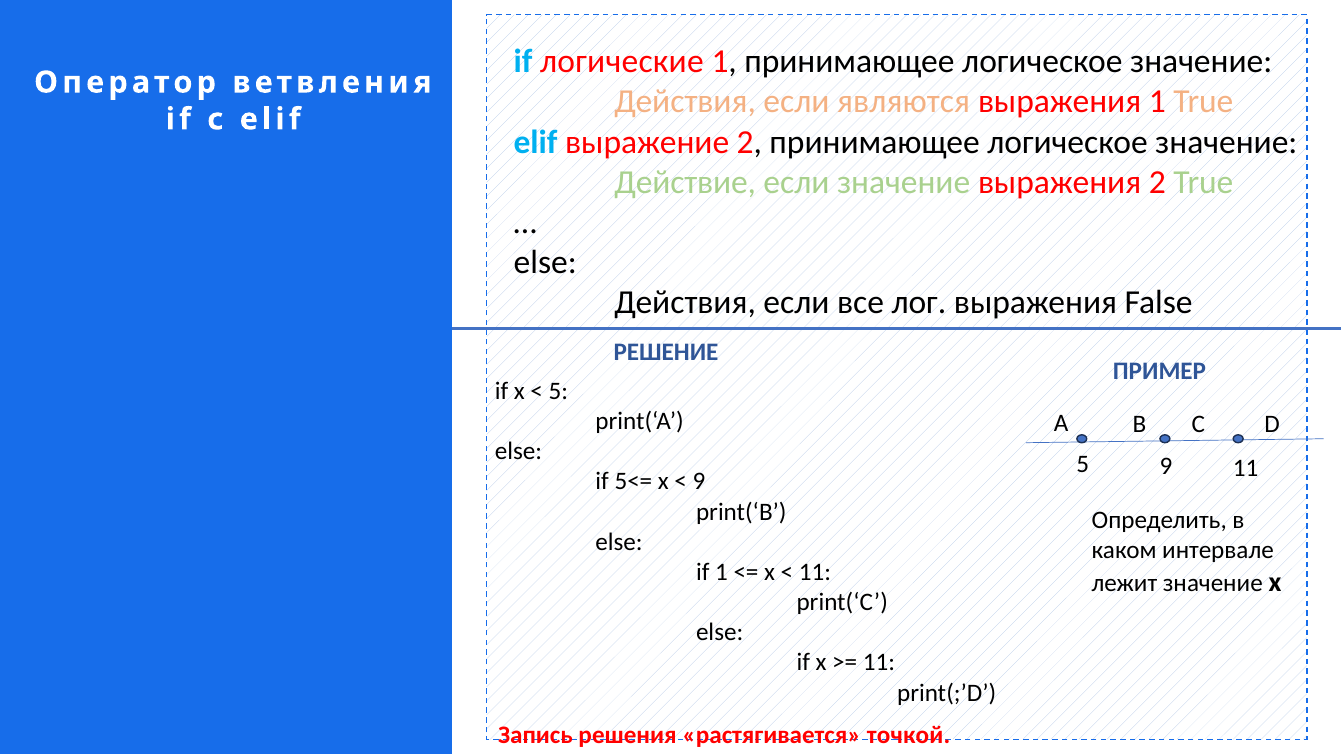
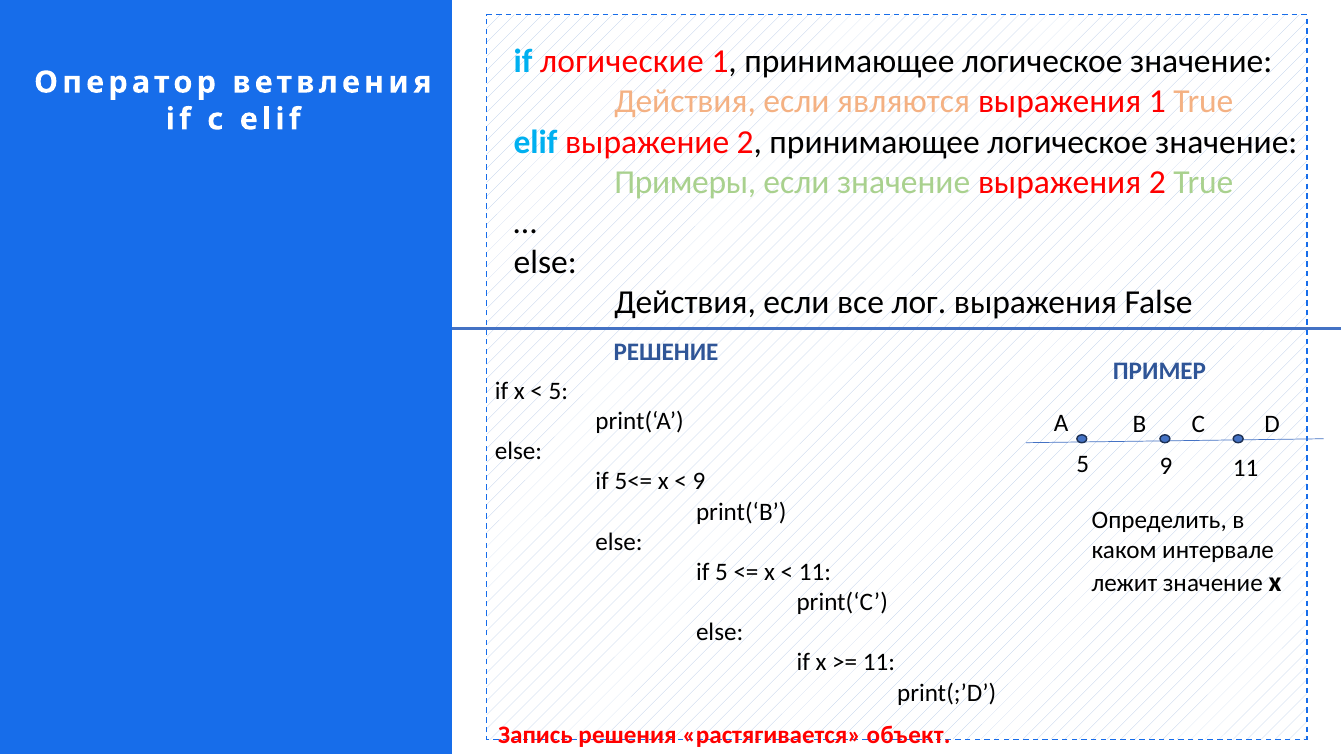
Действие: Действие -> Примеры (685, 182)
if 1: 1 -> 5 (722, 572)
точкой: точкой -> объект (909, 735)
